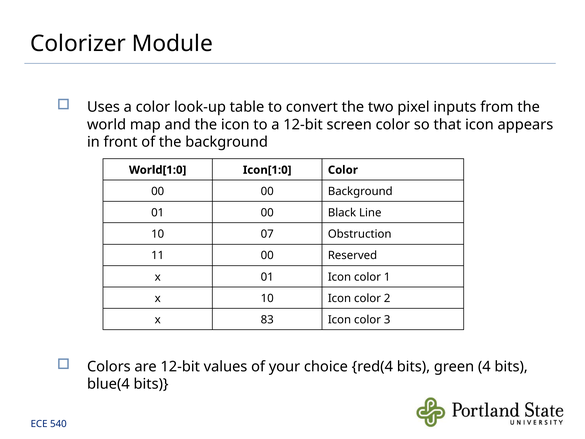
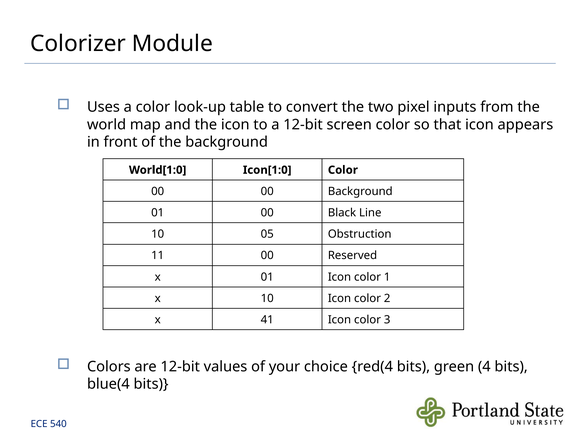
07: 07 -> 05 (267, 234)
83: 83 -> 41 (267, 320)
